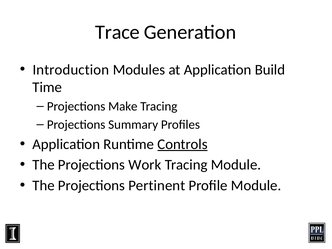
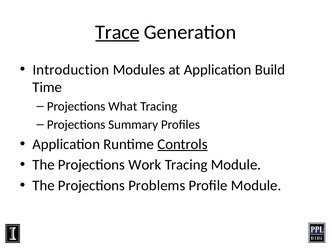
Trace underline: none -> present (117, 32)
Make: Make -> What (123, 106)
Pertinent: Pertinent -> Problems (157, 186)
